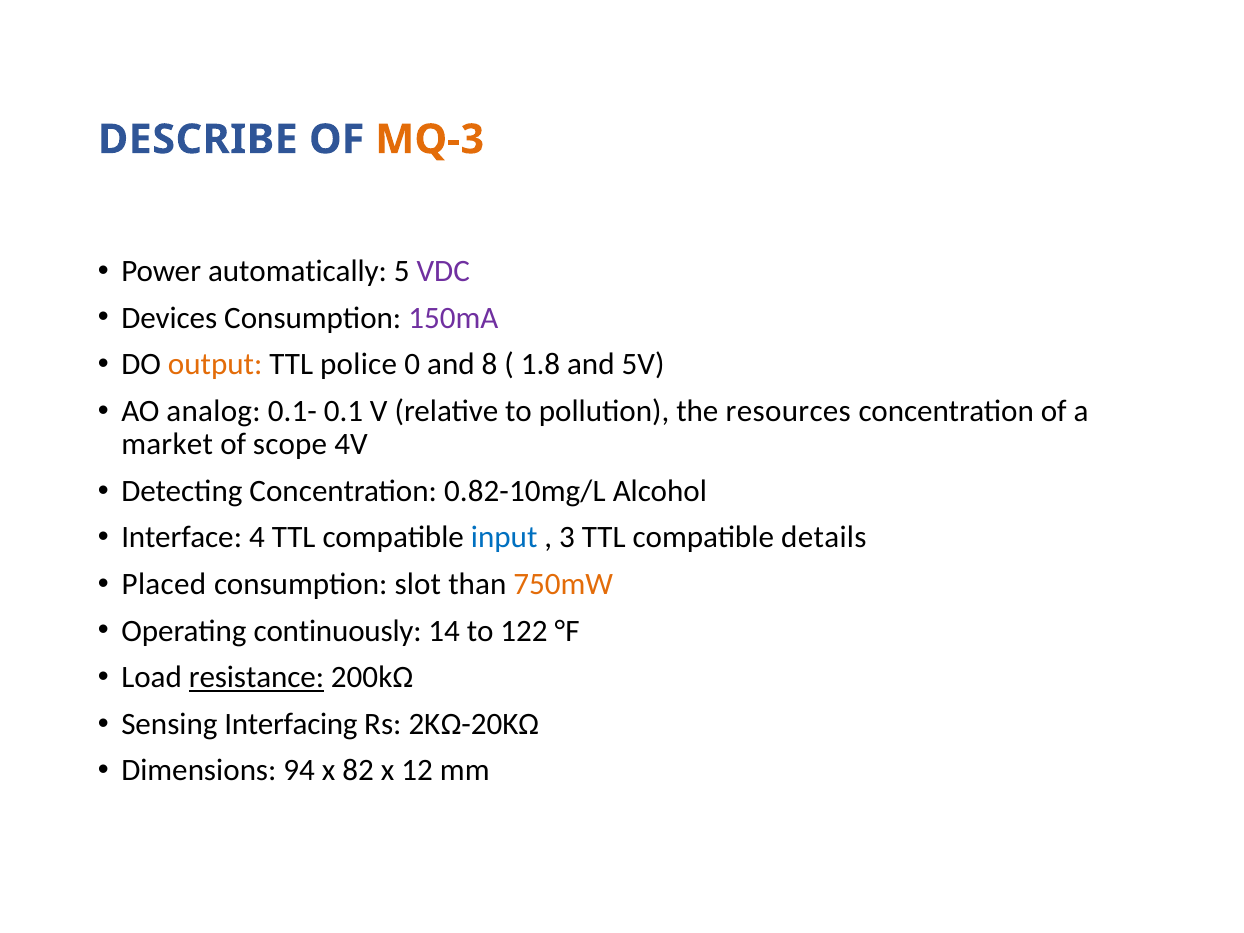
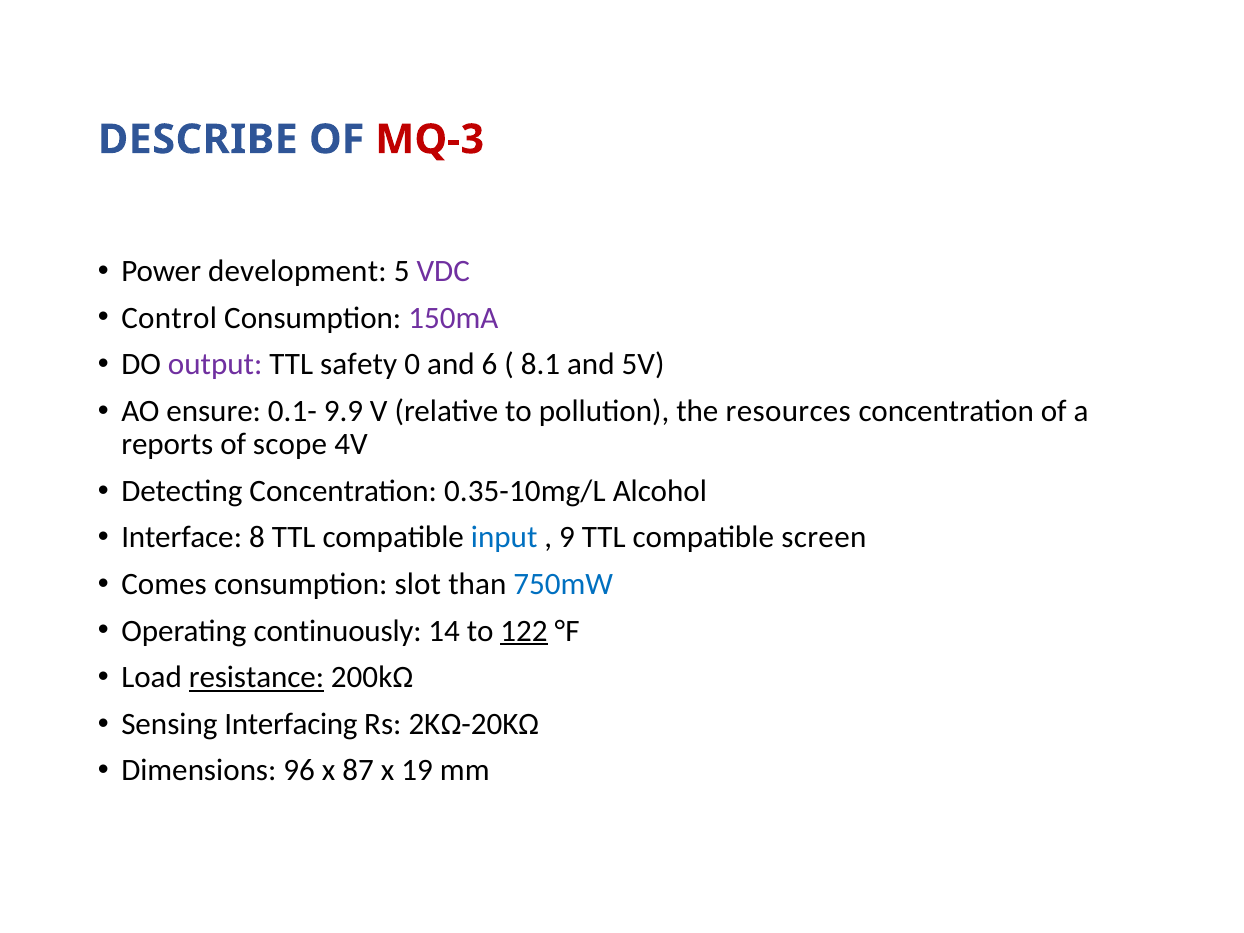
MQ-3 colour: orange -> red (430, 140)
automatically: automatically -> development (297, 271)
Devices: Devices -> Control (169, 318)
output colour: orange -> purple (215, 364)
police: police -> safety (359, 364)
8: 8 -> 6 (489, 364)
1.8: 1.8 -> 8.1 (541, 364)
analog: analog -> ensure (214, 411)
0.1: 0.1 -> 9.9 (343, 411)
market: market -> reports (167, 445)
0.82-10mg/L: 0.82-10mg/L -> 0.35-10mg/L (525, 491)
4: 4 -> 8 (257, 538)
3: 3 -> 9 (567, 538)
details: details -> screen (824, 538)
Placed: Placed -> Comes (164, 584)
750mW colour: orange -> blue (563, 584)
122 underline: none -> present (524, 631)
94: 94 -> 96 (299, 771)
82: 82 -> 87 (358, 771)
12: 12 -> 19 (417, 771)
